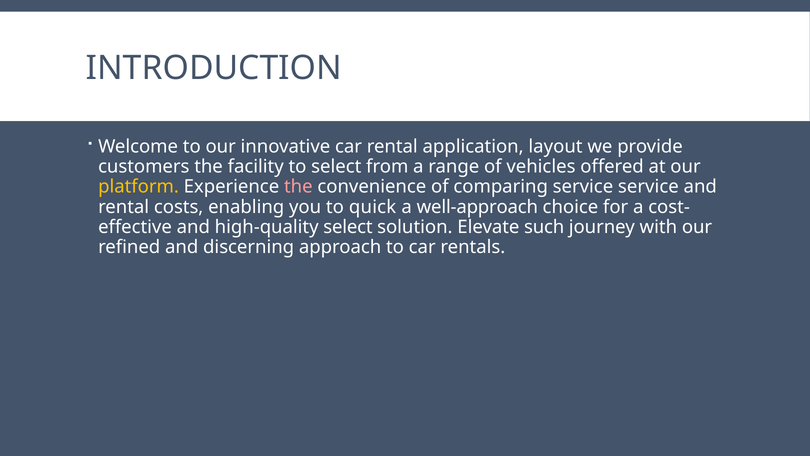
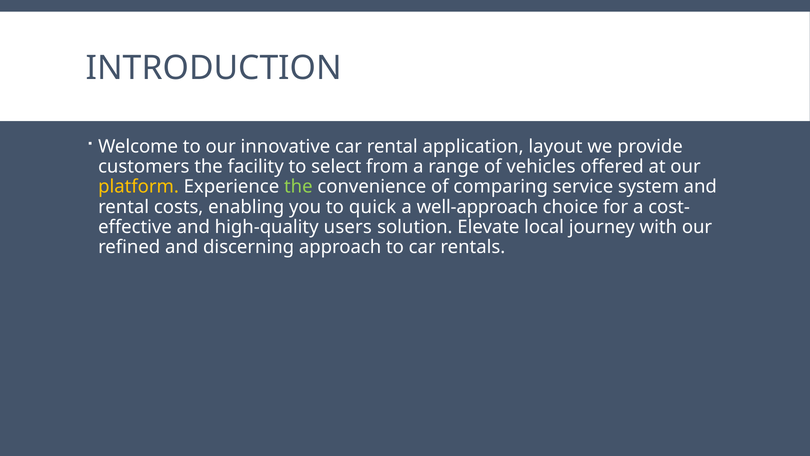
the colour: pink -> light green (298, 187)
service service: service -> system (648, 187)
high-quality select: select -> users (348, 227)
such: such -> local (544, 227)
